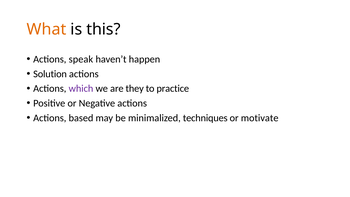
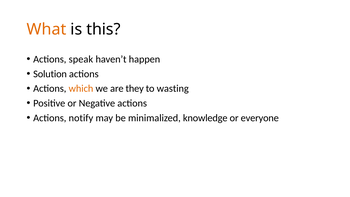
which colour: purple -> orange (81, 89)
practice: practice -> wasting (173, 89)
based: based -> notify (81, 118)
techniques: techniques -> knowledge (205, 118)
motivate: motivate -> everyone (260, 118)
